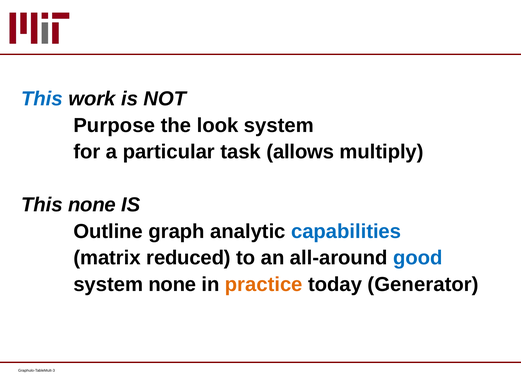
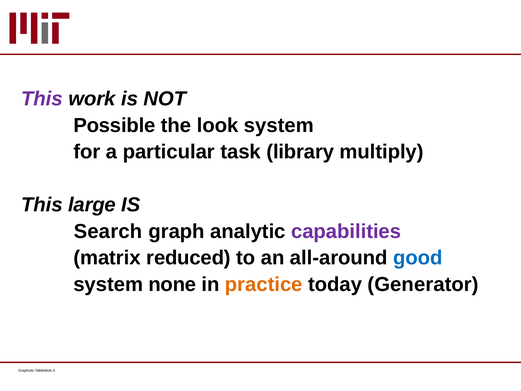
This colour: blue -> purple (42, 99)
Purpose: Purpose -> Possible (114, 125)
allows: allows -> library (300, 152)
This none: none -> large (92, 205)
Outline: Outline -> Search (108, 231)
capabilities colour: blue -> purple (346, 231)
